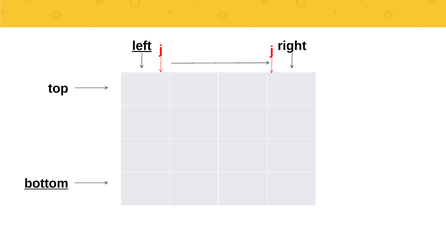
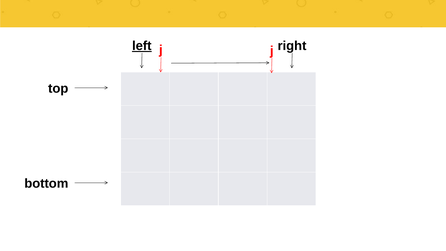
bottom underline: present -> none (46, 183)
